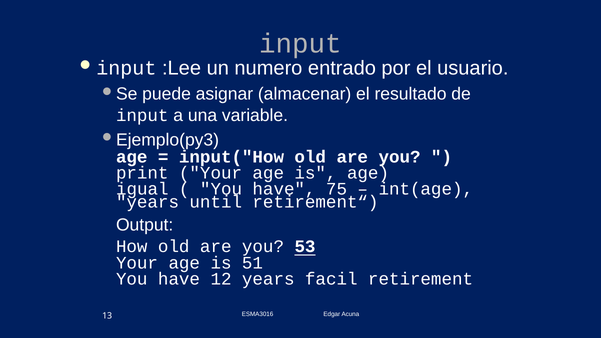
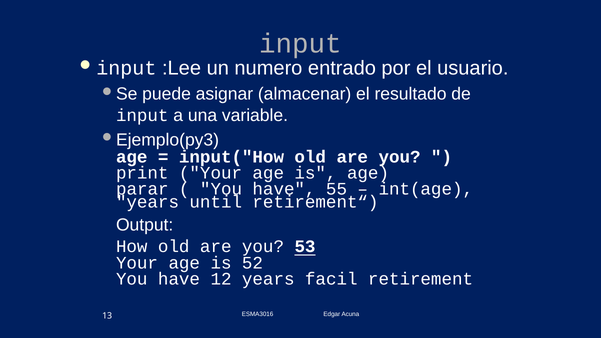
igual: igual -> parar (142, 189)
75: 75 -> 55 (337, 189)
51: 51 -> 52 (252, 263)
